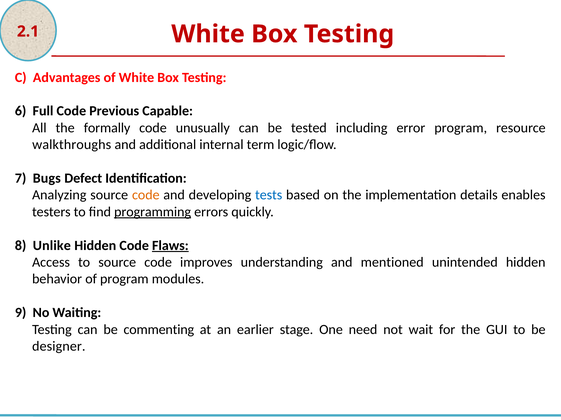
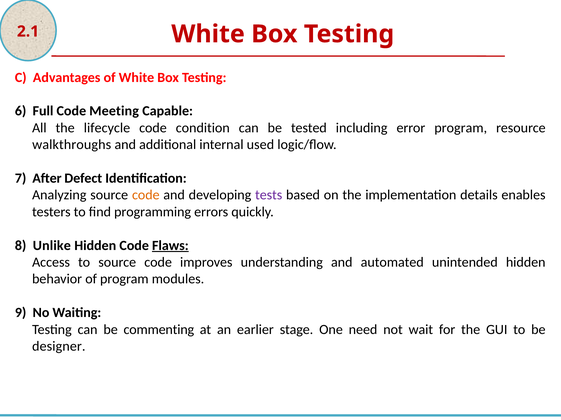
Previous: Previous -> Meeting (114, 111)
formally: formally -> lifecycle (107, 128)
unusually: unusually -> condition (203, 128)
term: term -> used (260, 145)
Bugs: Bugs -> After (47, 179)
tests colour: blue -> purple (269, 195)
programming underline: present -> none (153, 212)
mentioned: mentioned -> automated (392, 263)
